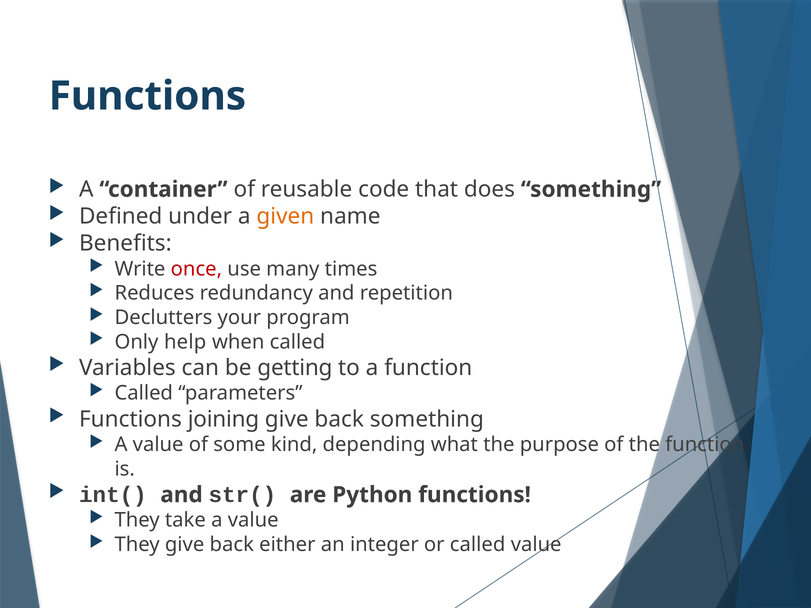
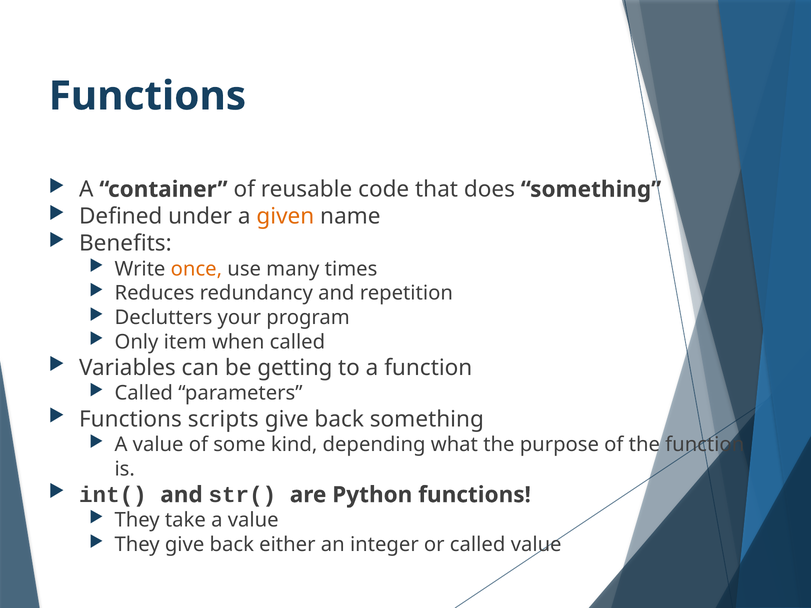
once colour: red -> orange (196, 269)
help: help -> item (185, 342)
joining: joining -> scripts (223, 419)
